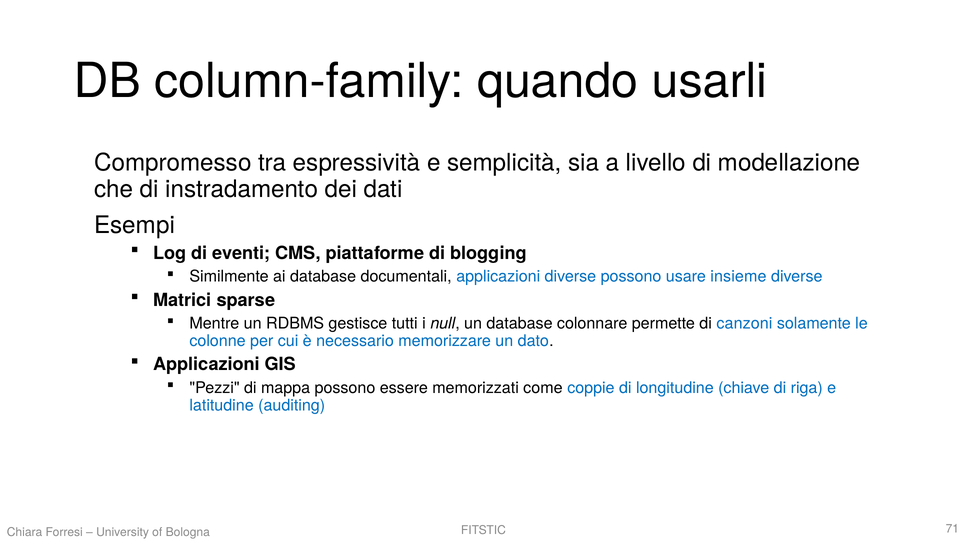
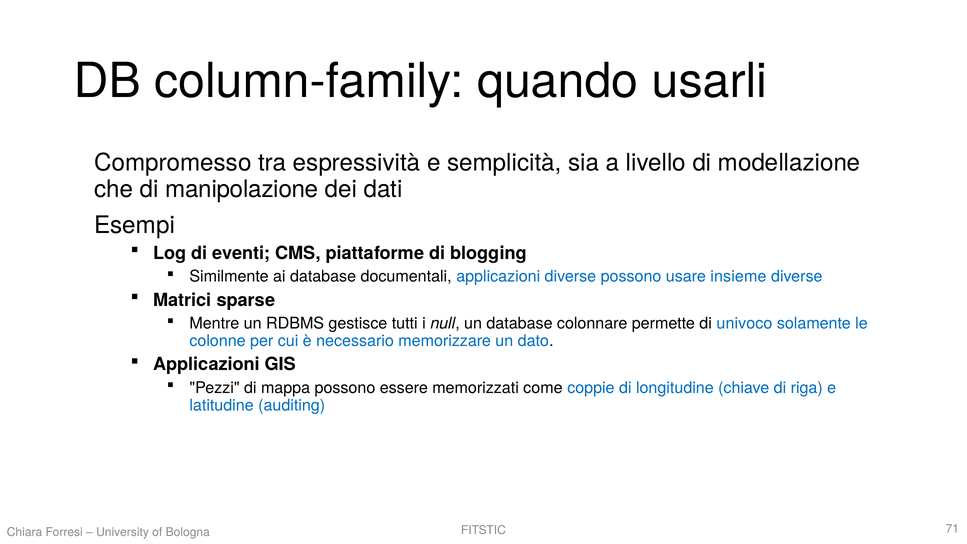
instradamento: instradamento -> manipolazione (242, 189)
canzoni: canzoni -> univoco (744, 324)
